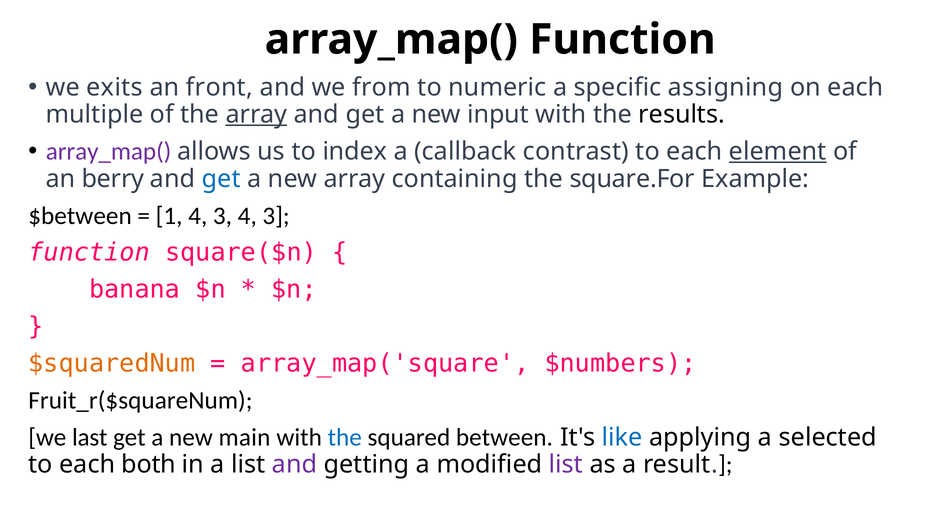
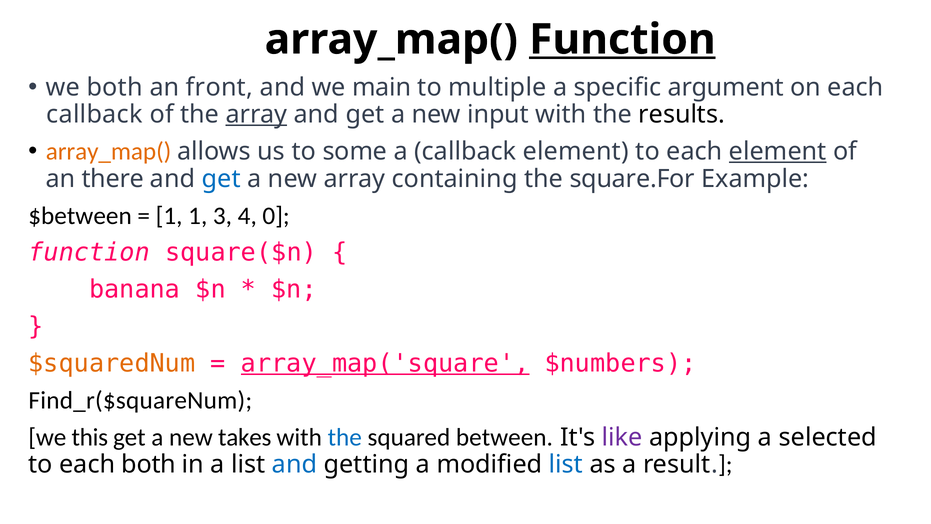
Function underline: none -> present (622, 39)
we exits: exits -> both (115, 87)
from: from -> main (382, 87)
numeric: numeric -> multiple (497, 87)
assigning: assigning -> argument (726, 87)
multiple: multiple -> callback (94, 115)
array_map( colour: purple -> orange (109, 151)
index: index -> some (355, 151)
callback contrast: contrast -> element (576, 151)
berry: berry -> there (113, 179)
1 4: 4 -> 1 (198, 216)
3 4 3: 3 -> 0 (276, 216)
array_map('square underline: none -> present (385, 363)
Fruit_r($squareNum: Fruit_r($squareNum -> Find_r($squareNum (140, 400)
last: last -> this (90, 437)
main: main -> takes (245, 437)
like colour: blue -> purple (622, 437)
and colour: purple -> blue (295, 464)
list colour: purple -> blue (566, 464)
